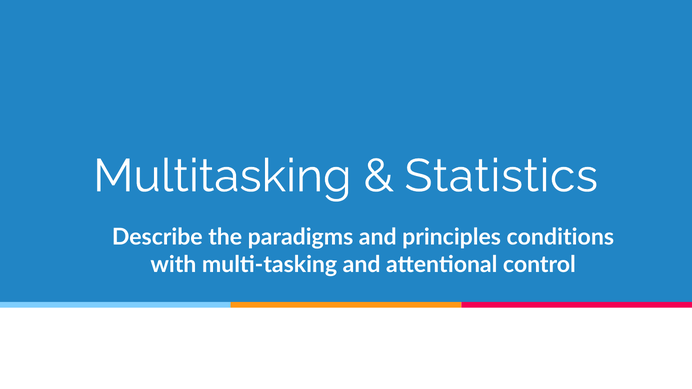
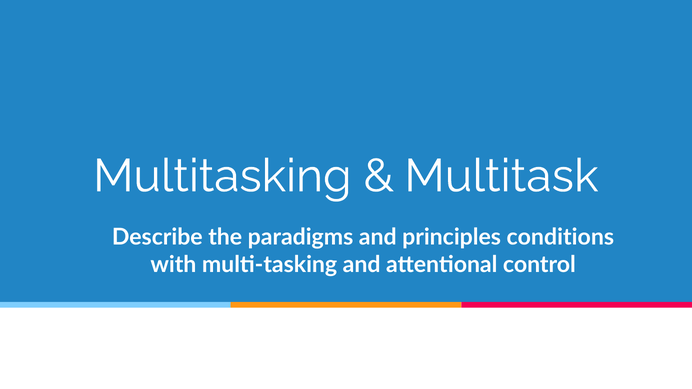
Statistics: Statistics -> Multitask (501, 176)
